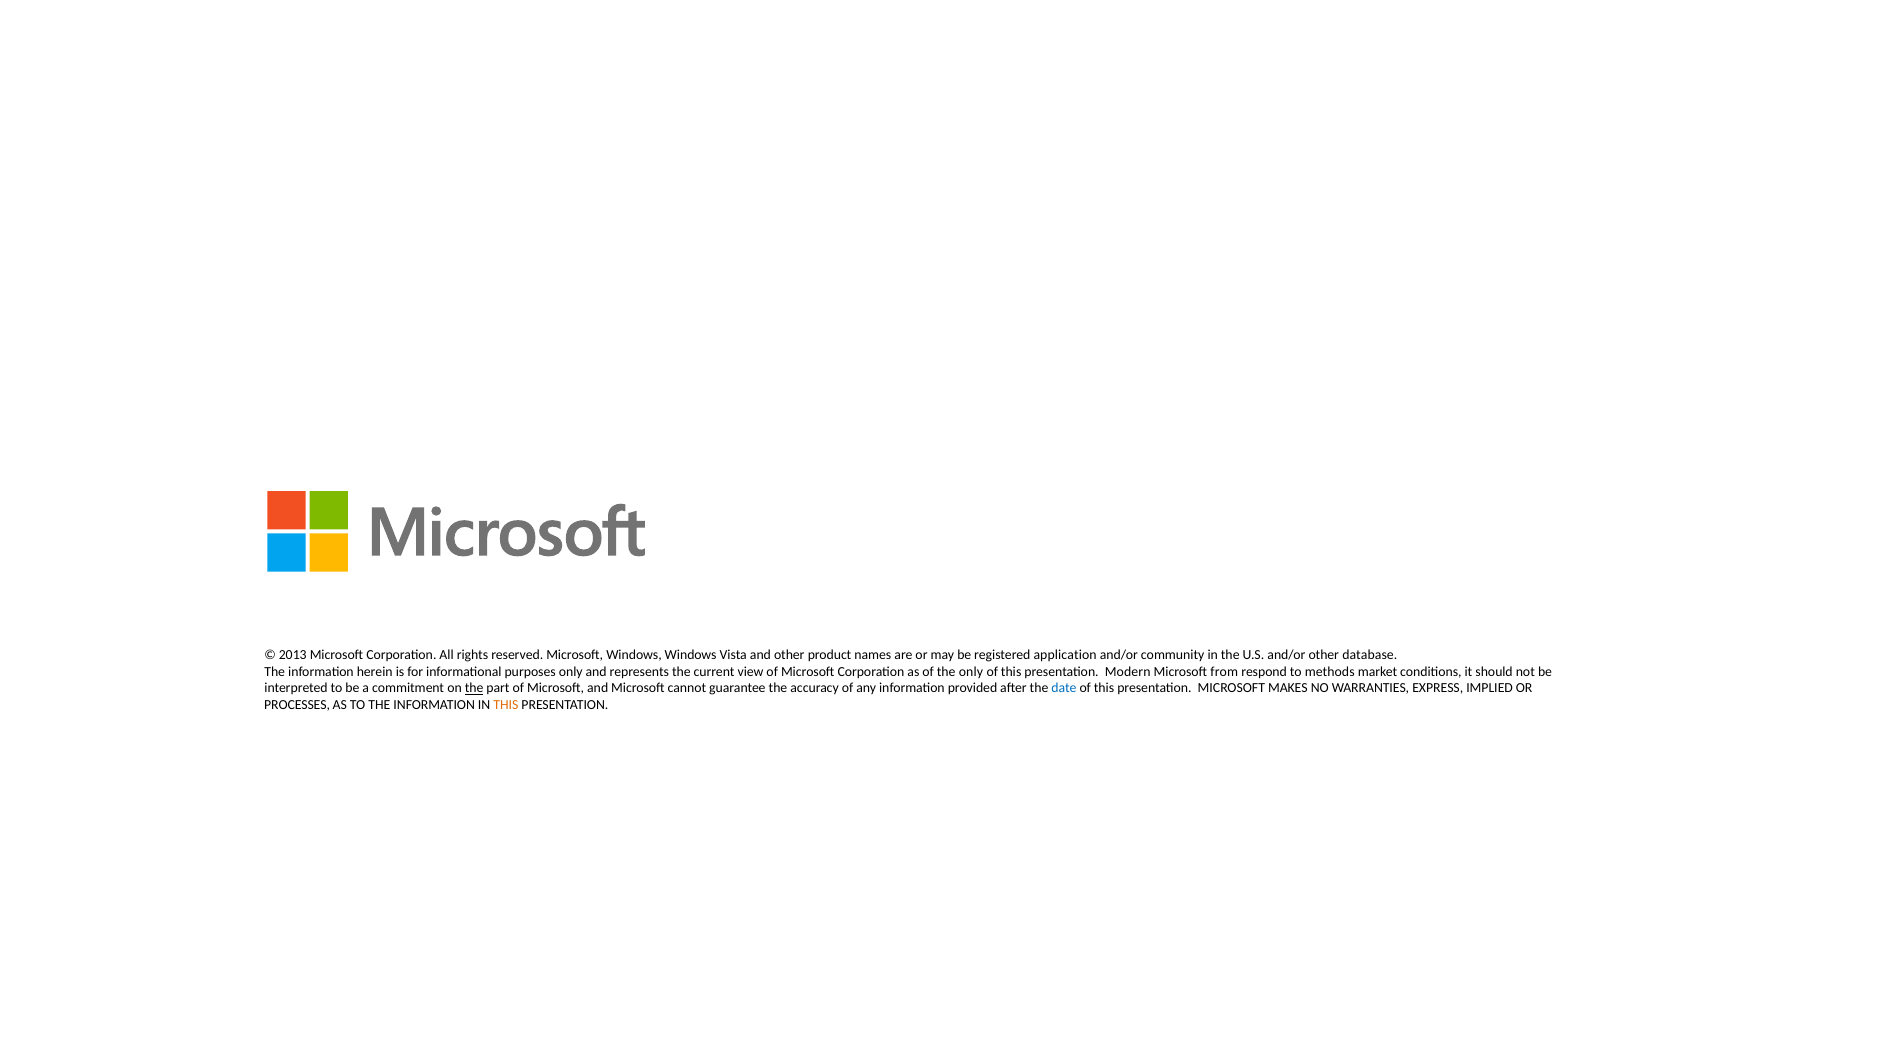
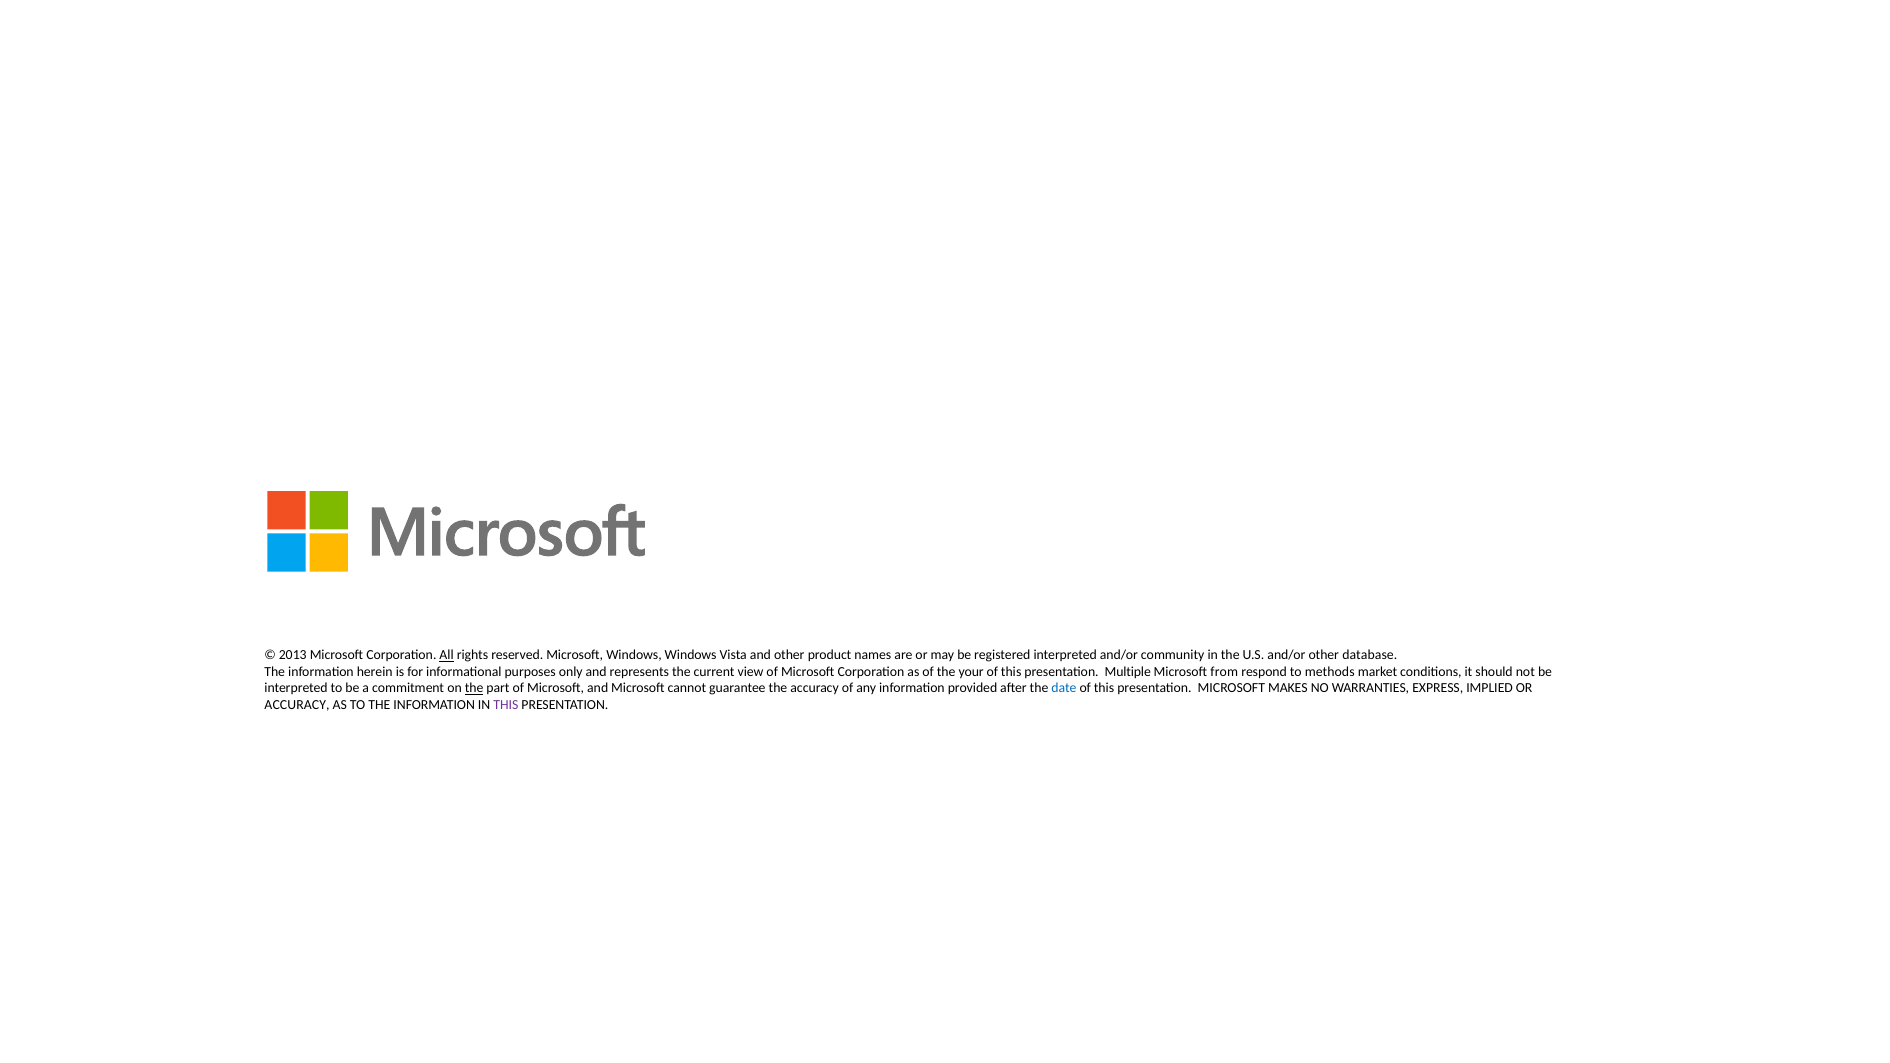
All underline: none -> present (447, 655)
registered application: application -> interpreted (1065, 655)
the only: only -> your (971, 672)
Modern: Modern -> Multiple (1128, 672)
PROCESSES: PROCESSES -> ACCURACY (297, 705)
THIS colour: orange -> purple (506, 705)
